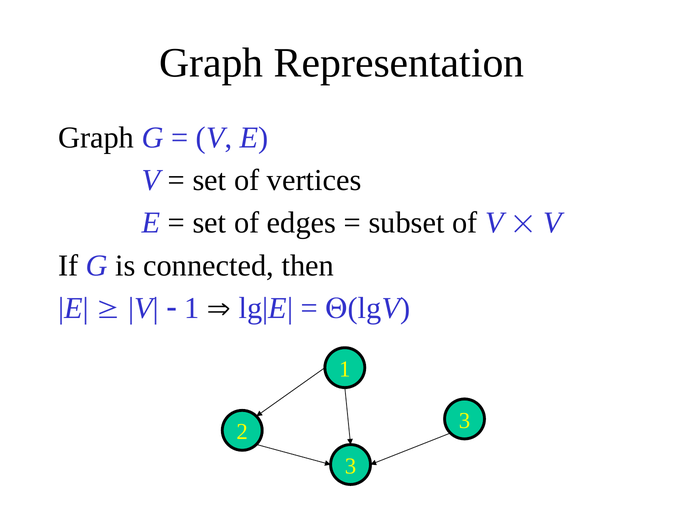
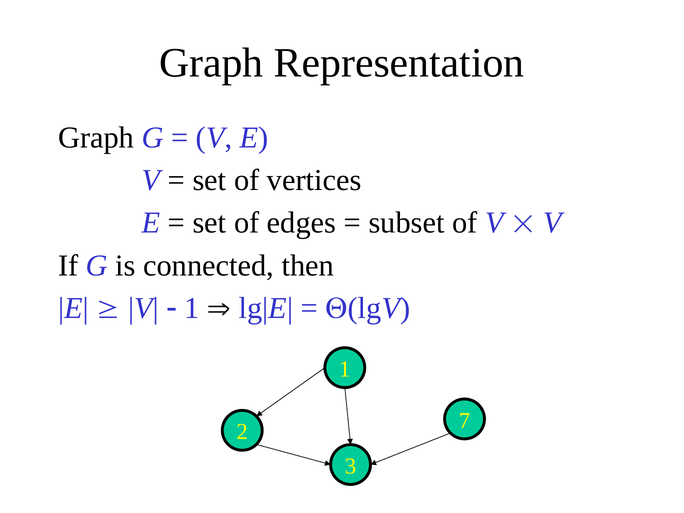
2 3: 3 -> 7 (464, 421)
